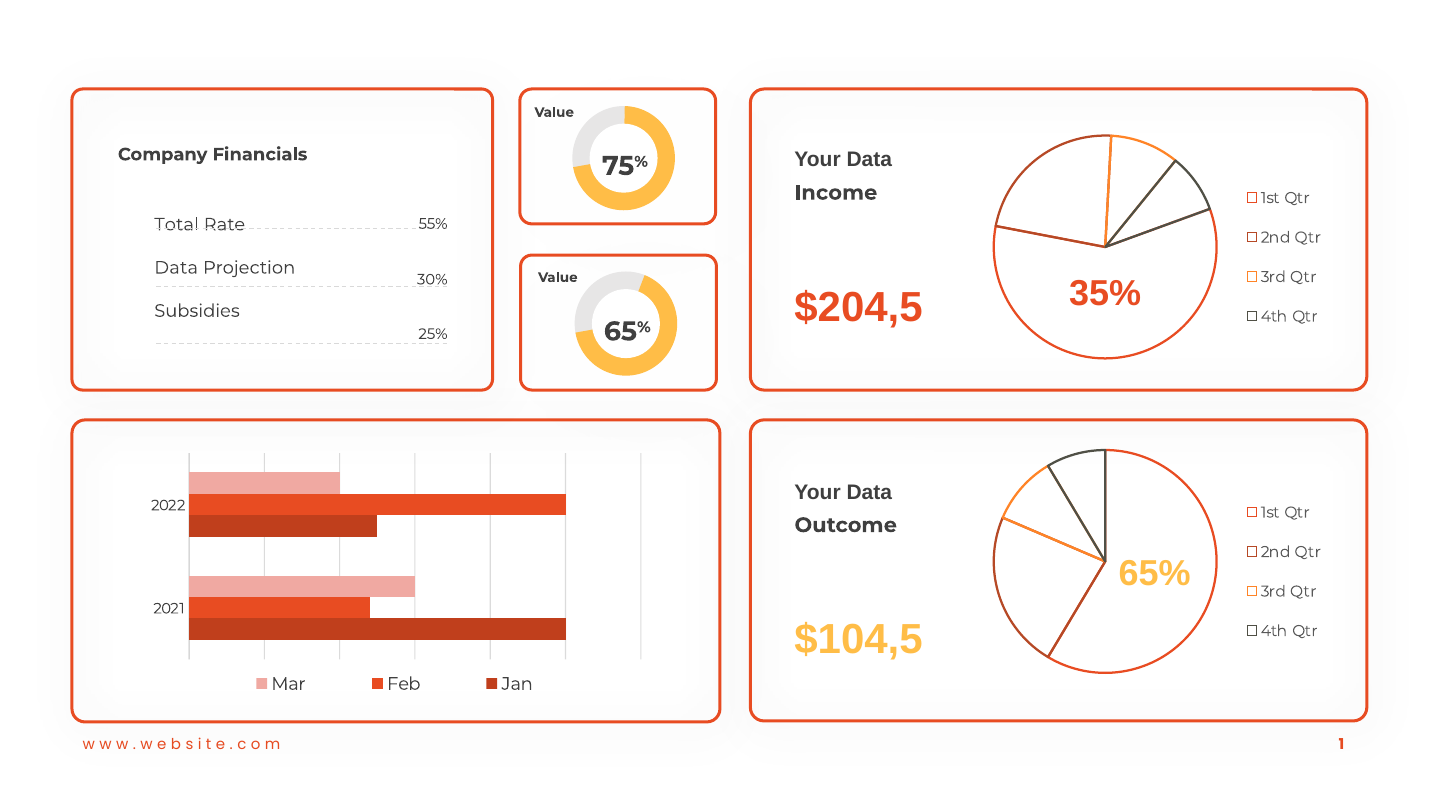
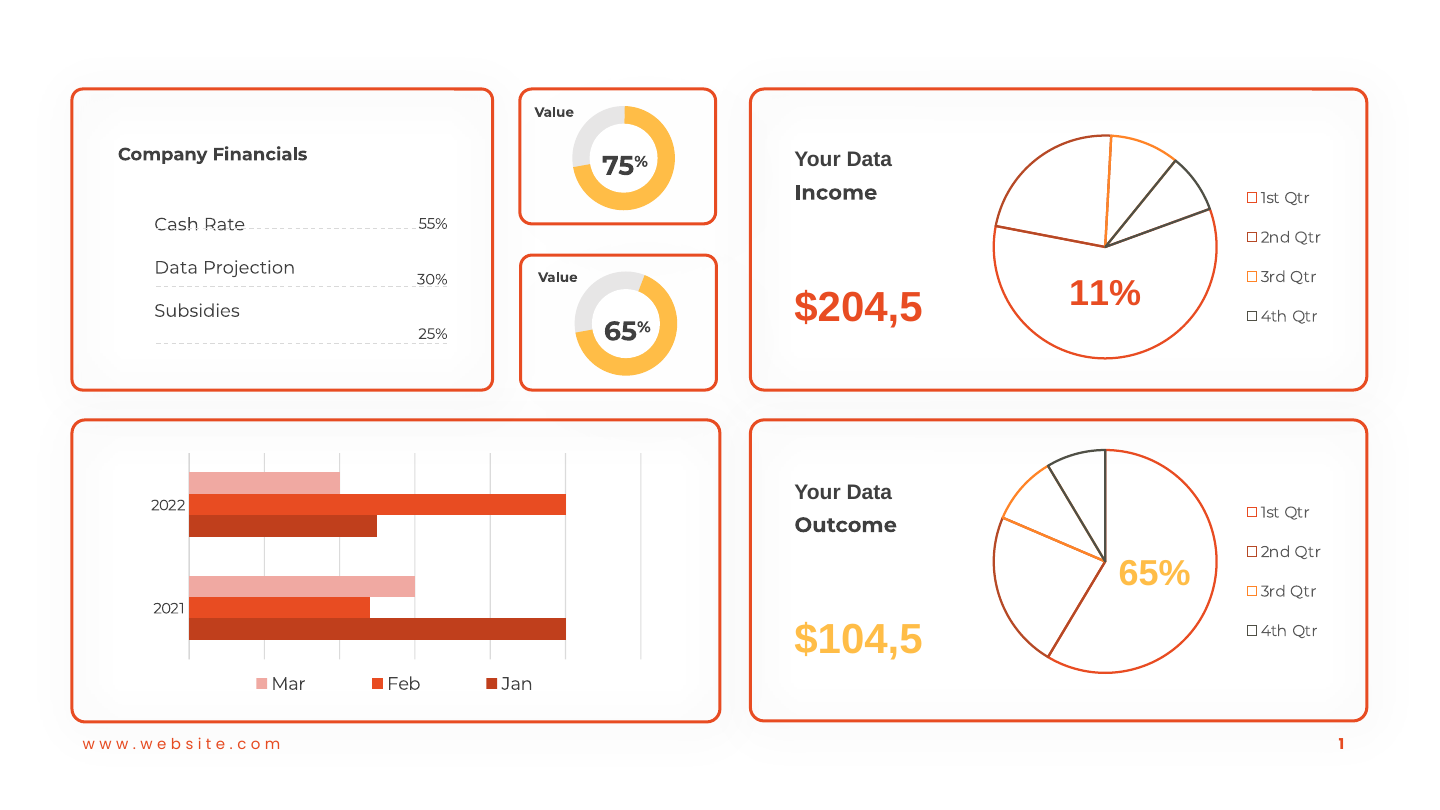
Total: Total -> Cash (177, 224)
35%: 35% -> 11% (1105, 294)
